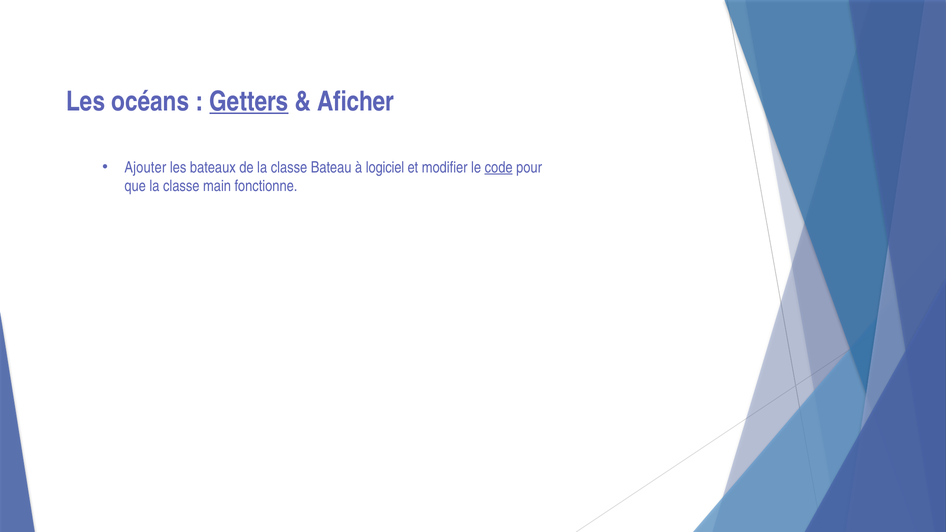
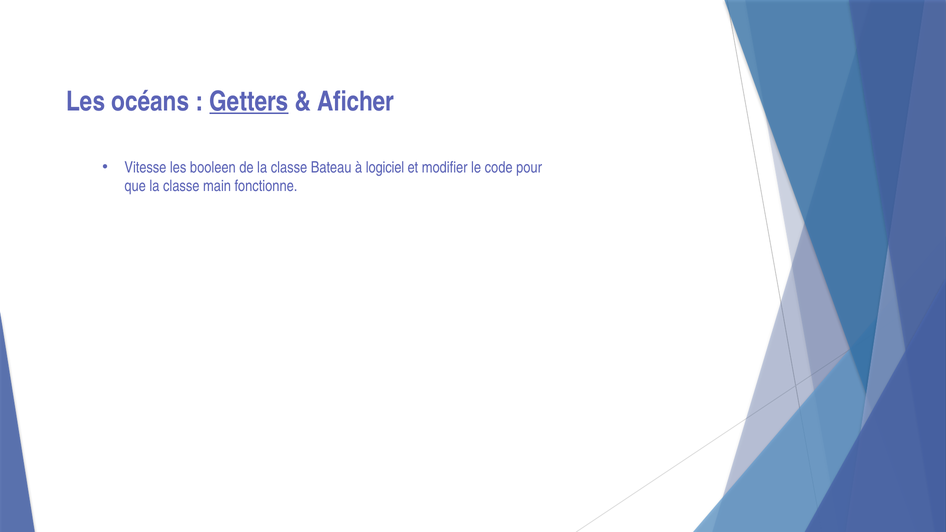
Ajouter: Ajouter -> Vitesse (145, 167)
bateaux: bateaux -> booleen (213, 167)
code underline: present -> none (499, 167)
